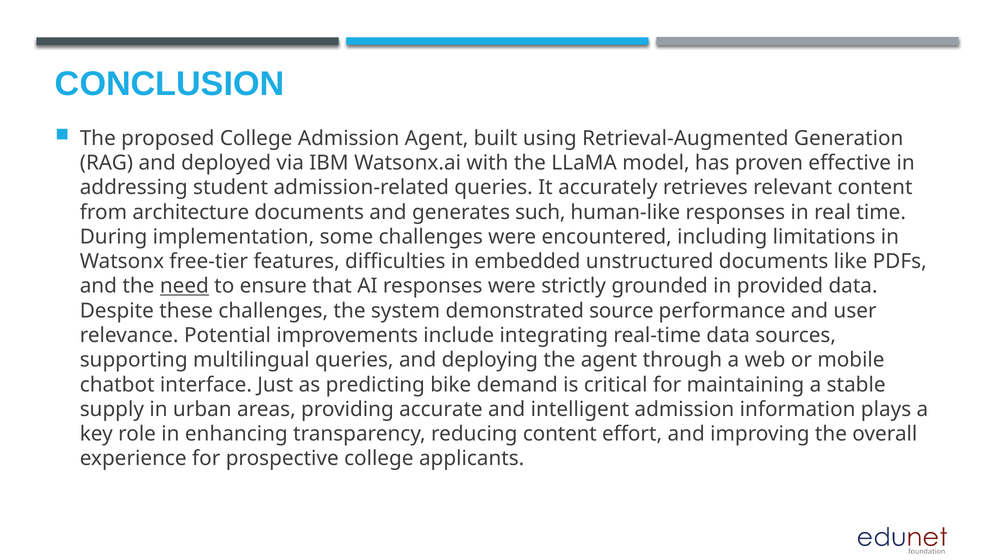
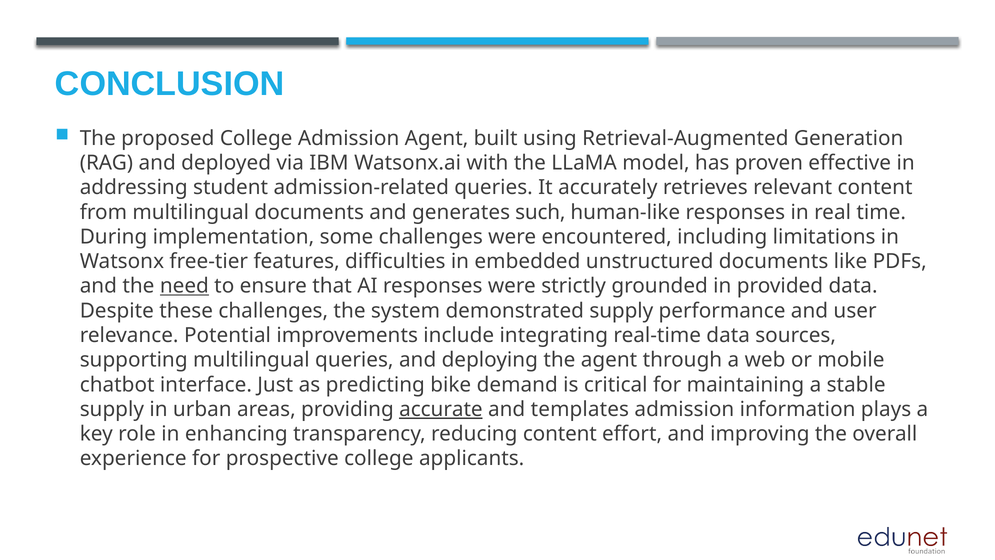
from architecture: architecture -> multilingual (191, 212)
demonstrated source: source -> supply (621, 311)
accurate underline: none -> present (441, 409)
intelligent: intelligent -> templates (580, 409)
